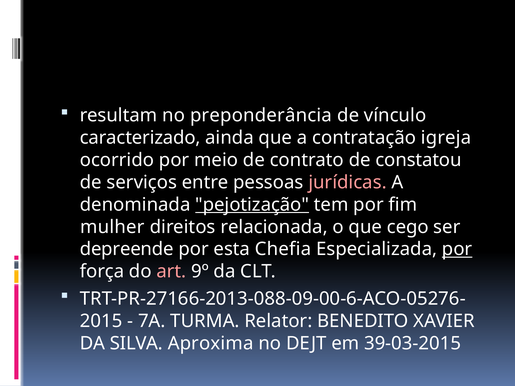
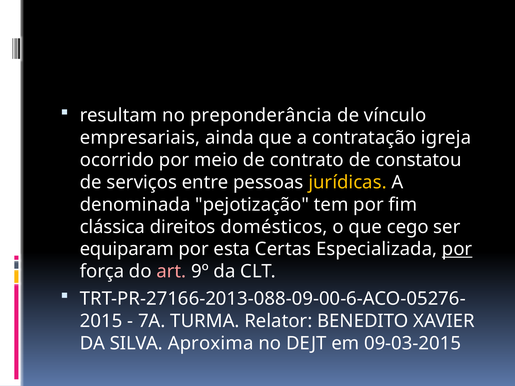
caracterizado: caracterizado -> empresariais (140, 138)
jurídicas colour: pink -> yellow (348, 182)
pejotização underline: present -> none (252, 205)
mulher: mulher -> clássica (112, 227)
relacionada: relacionada -> domésticos (274, 227)
depreende: depreende -> equiparam (127, 249)
Chefia: Chefia -> Certas (283, 249)
39-03-2015: 39-03-2015 -> 09-03-2015 (413, 344)
